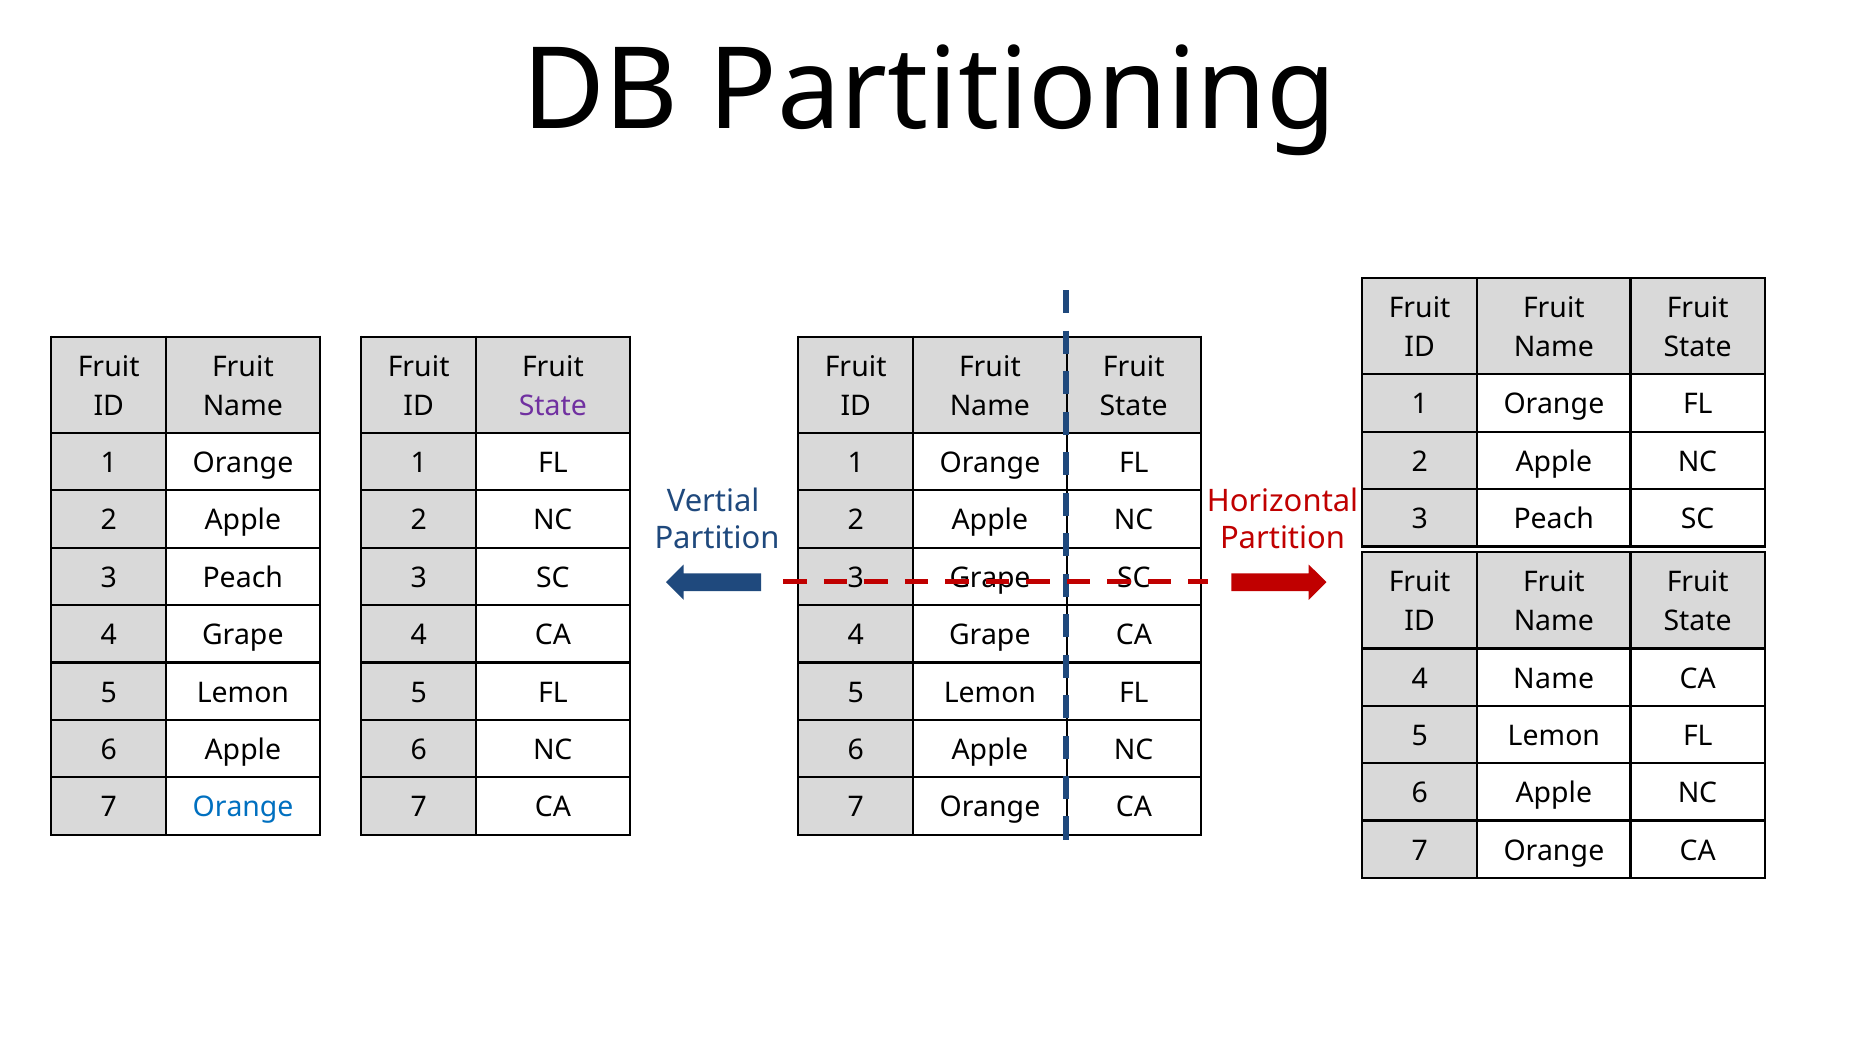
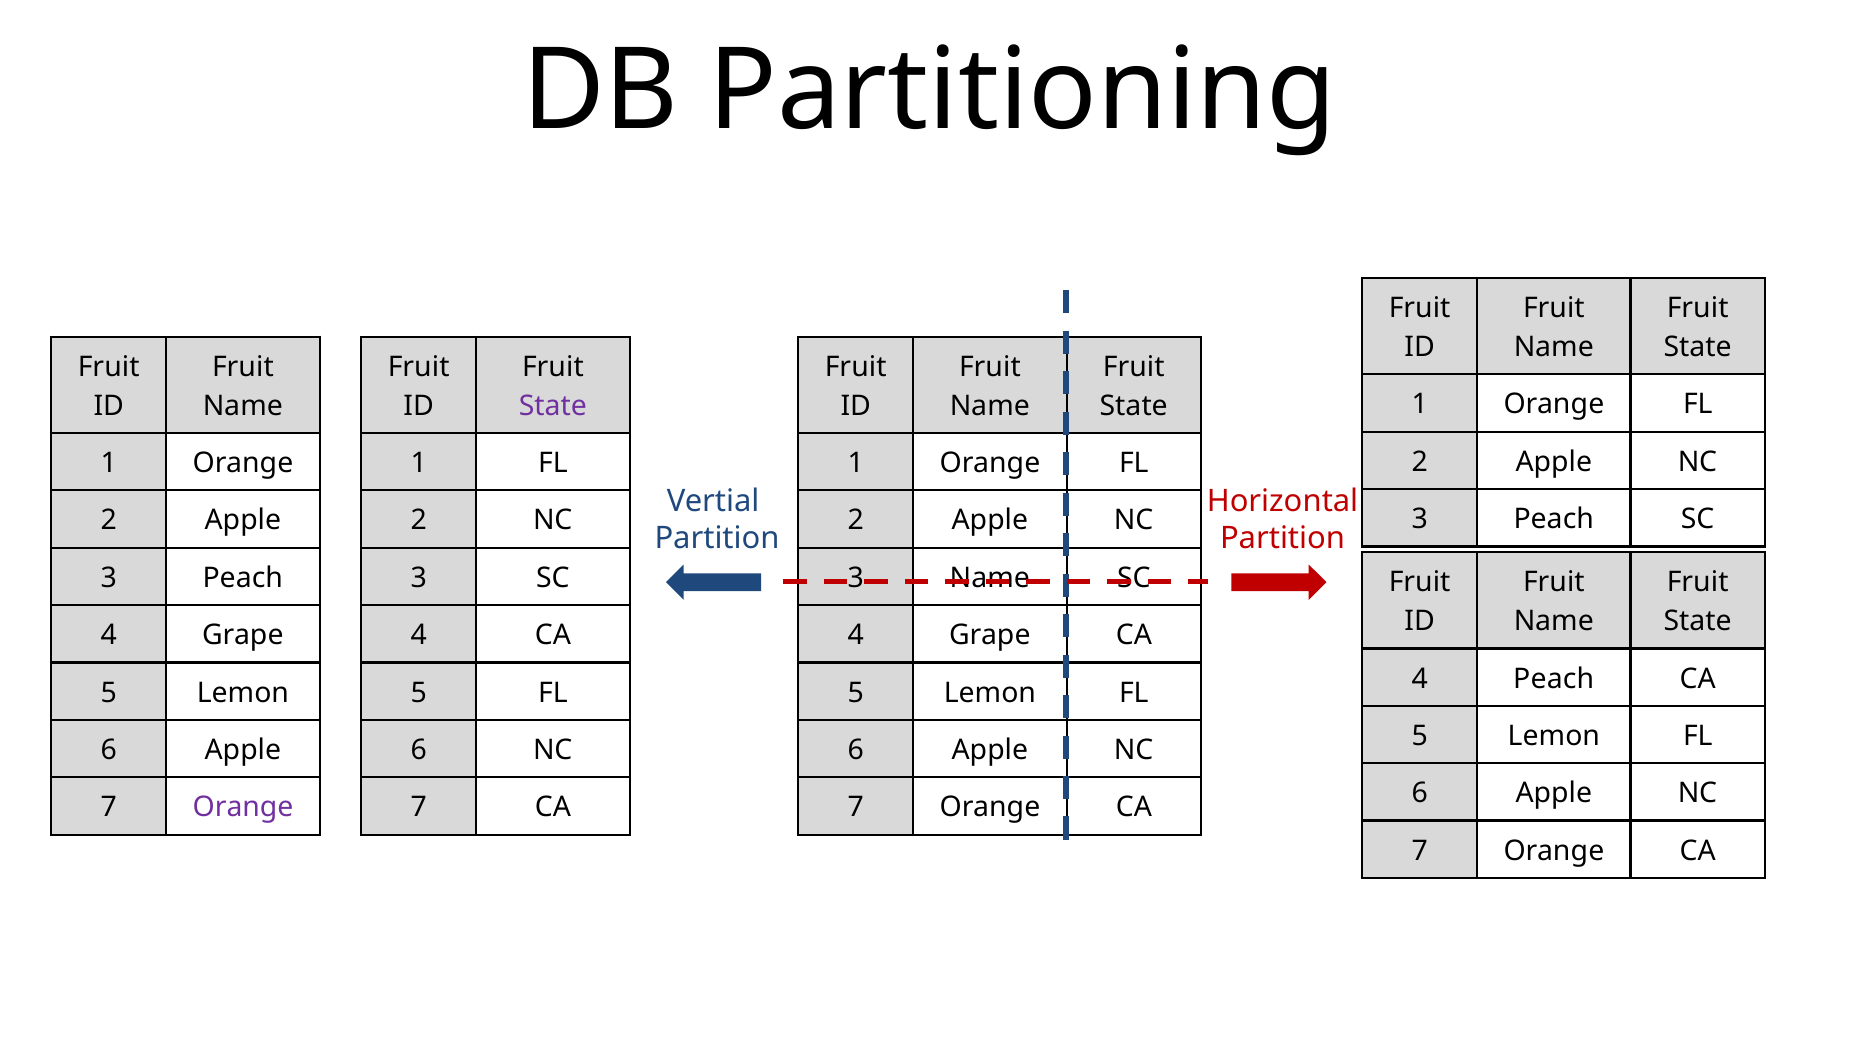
3 Grape: Grape -> Name (990, 578)
4 Name: Name -> Peach (1554, 679)
Orange colour: blue -> purple (243, 808)
